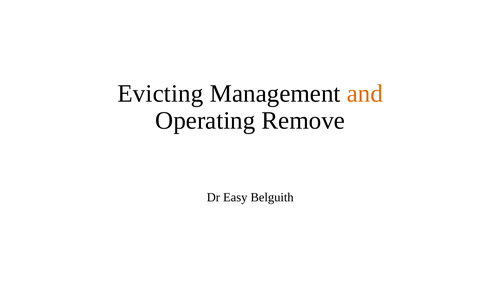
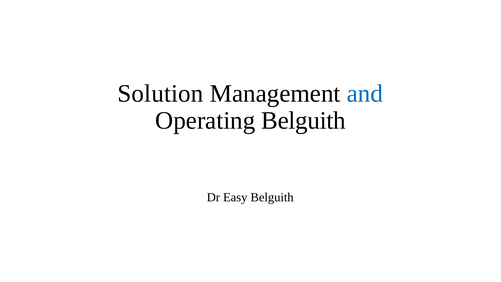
Evicting: Evicting -> Solution (160, 94)
and colour: orange -> blue (365, 94)
Operating Remove: Remove -> Belguith (303, 121)
